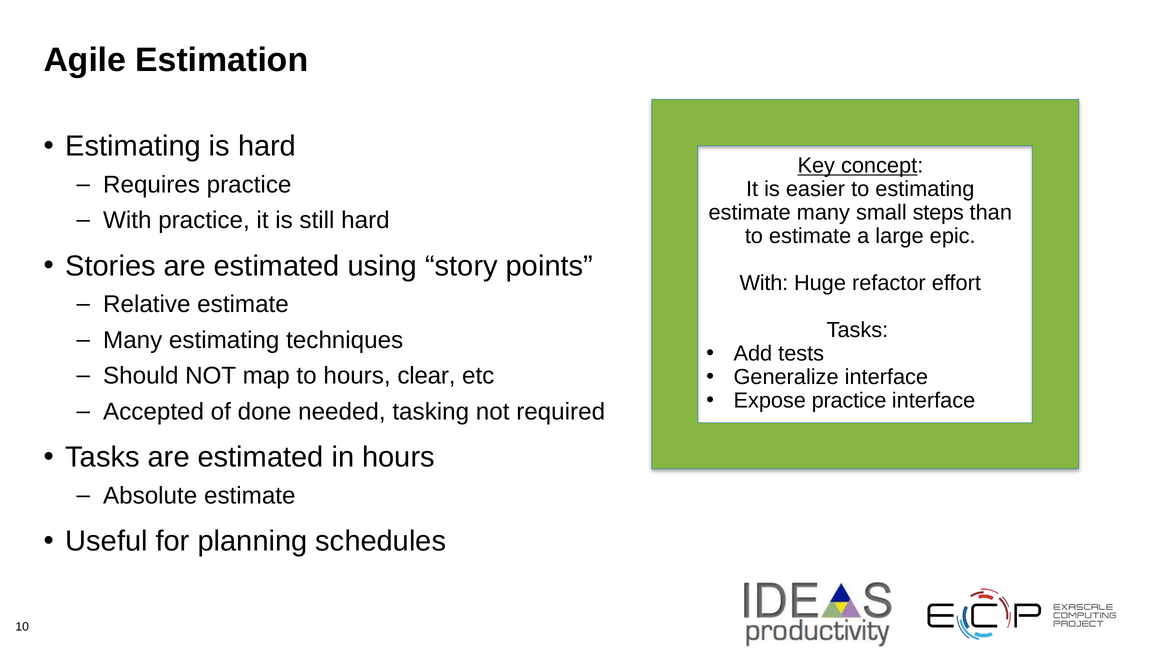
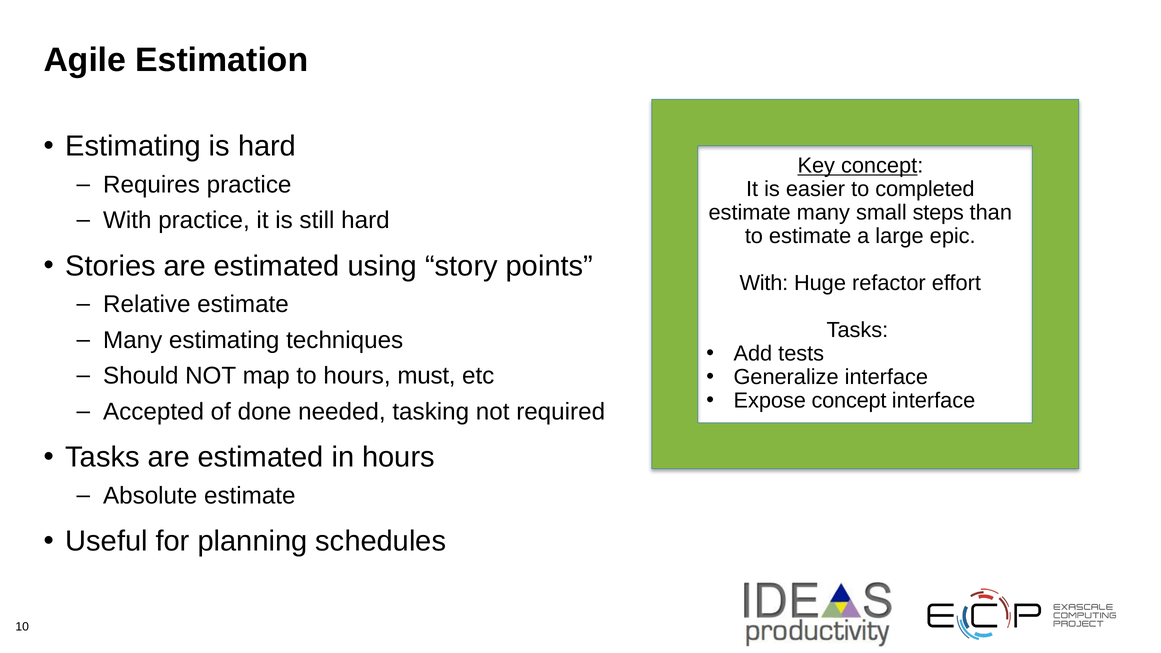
to estimating: estimating -> completed (925, 189)
clear: clear -> must (426, 376)
Expose practice: practice -> concept (849, 401)
